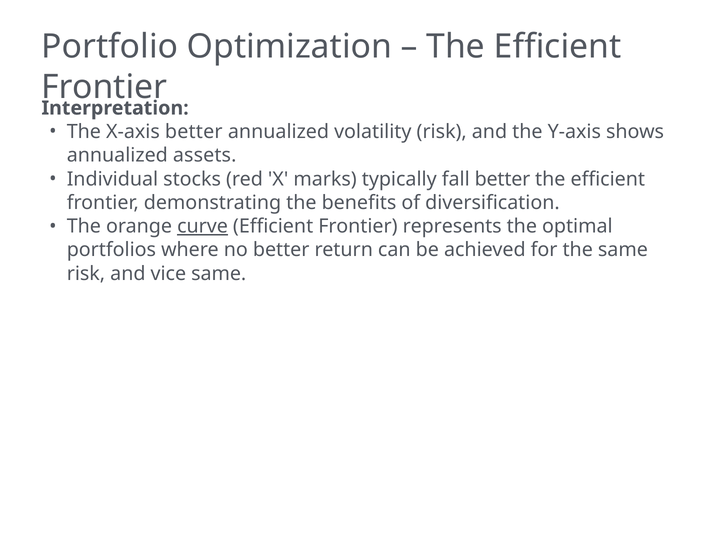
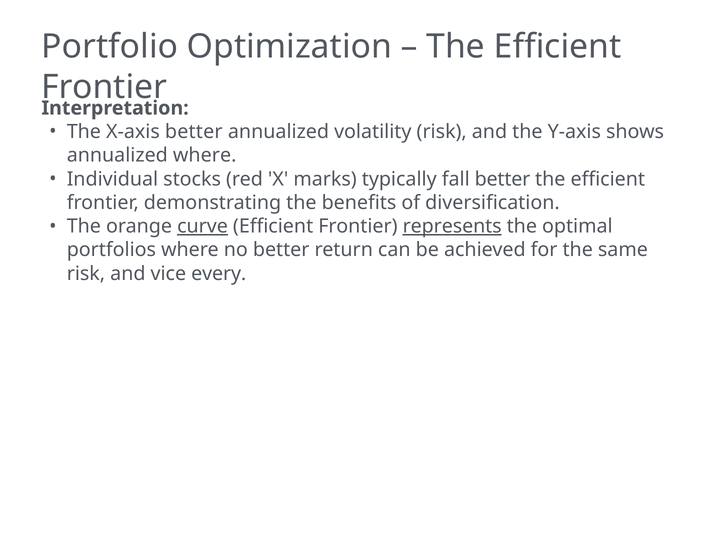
annualized assets: assets -> where (205, 155)
represents underline: none -> present (452, 226)
vice same: same -> every (219, 274)
